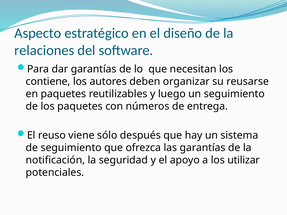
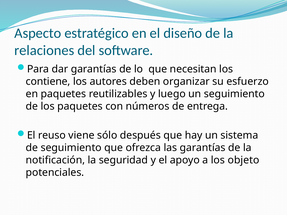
reusarse: reusarse -> esfuerzo (248, 82)
utilizar: utilizar -> objeto (244, 160)
